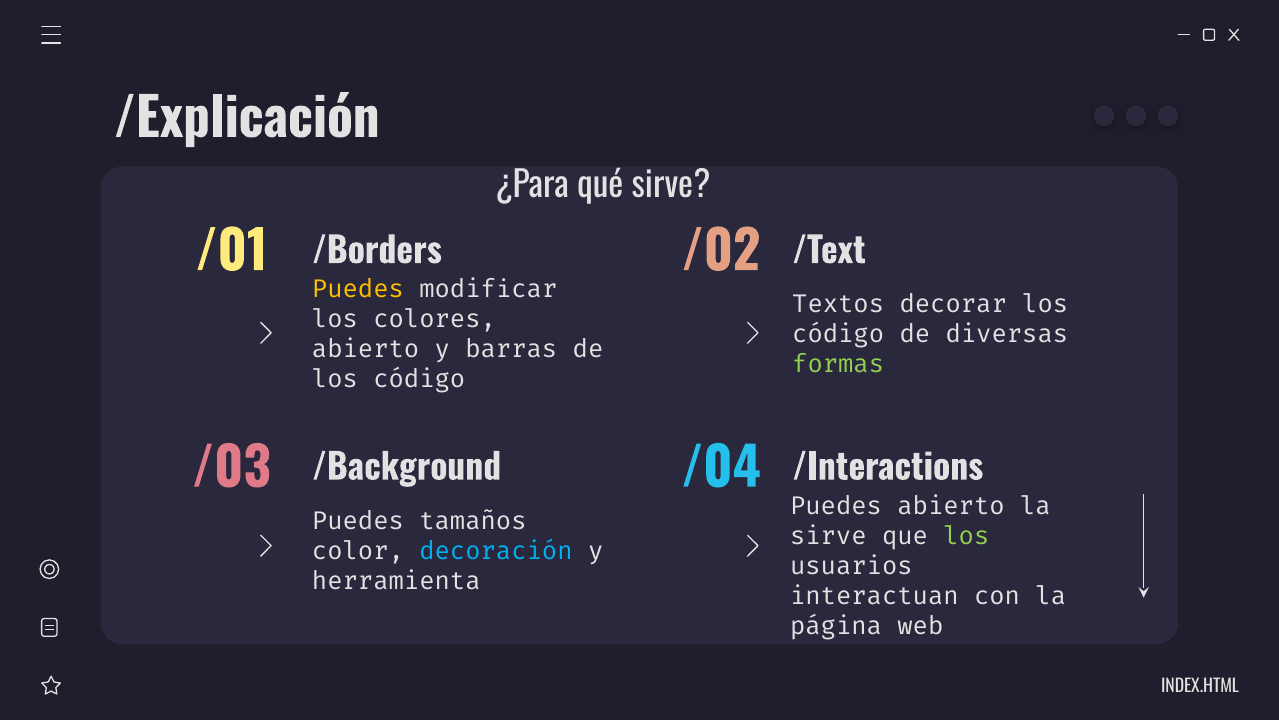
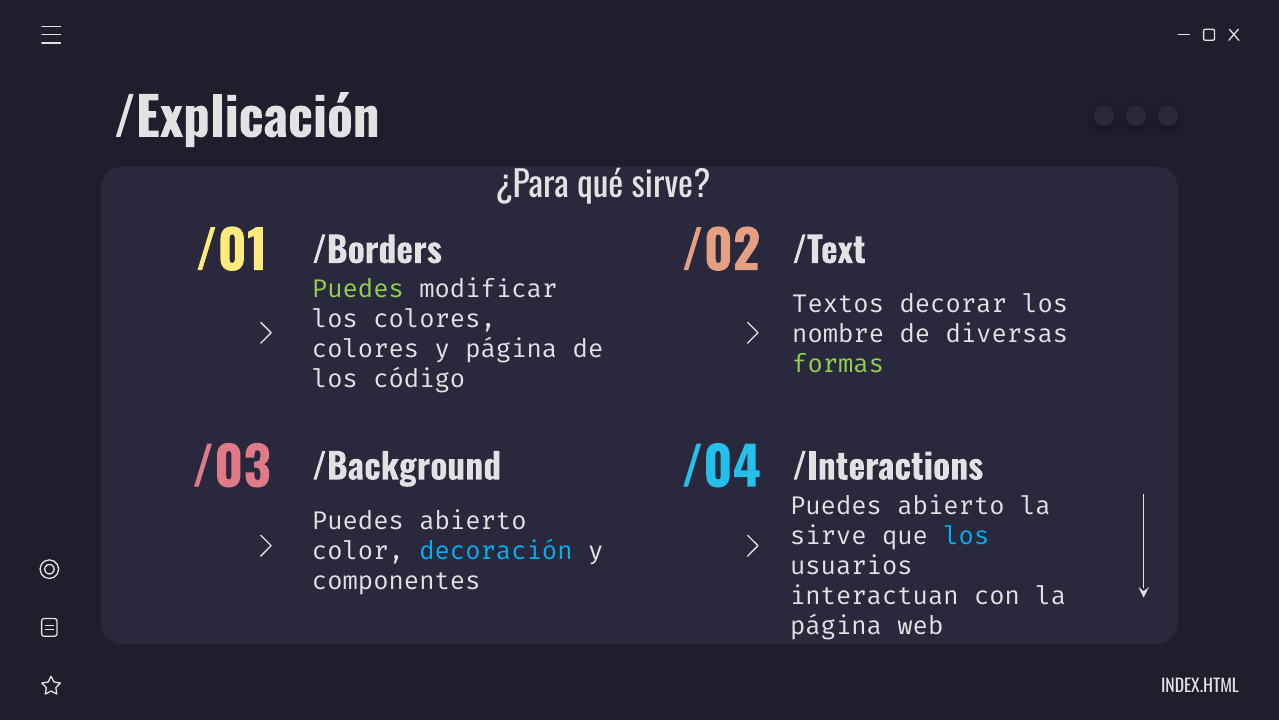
Puedes colour: yellow -> light green (358, 290)
código: código -> nombre (838, 334)
abierto: abierto -> colores (366, 349)
y barras: barras -> página (511, 349)
tamaños: tamaños -> abierto (473, 521)
los colour: light green -> light blue (966, 536)
herramienta: herramienta -> componentes (396, 580)
